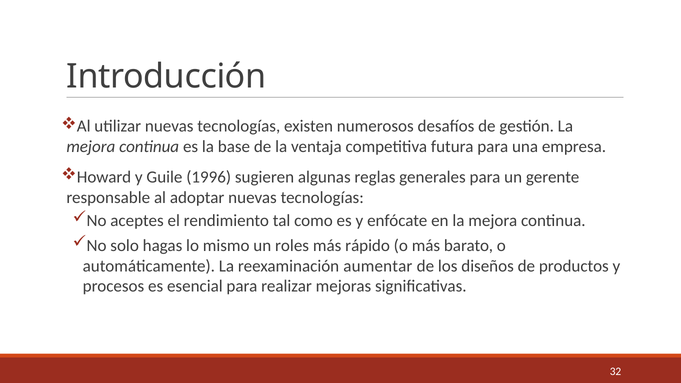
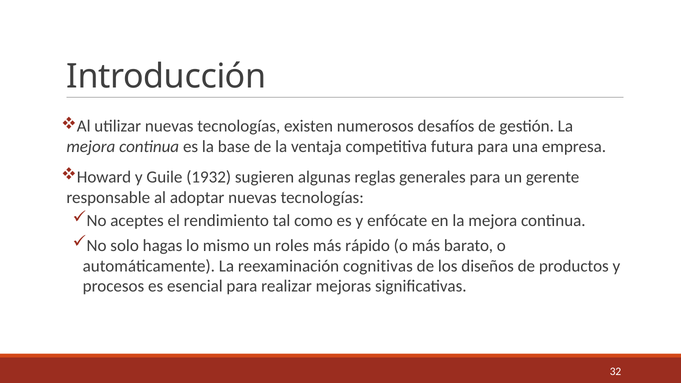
1996: 1996 -> 1932 (209, 177)
aumentar: aumentar -> cognitivas (378, 266)
